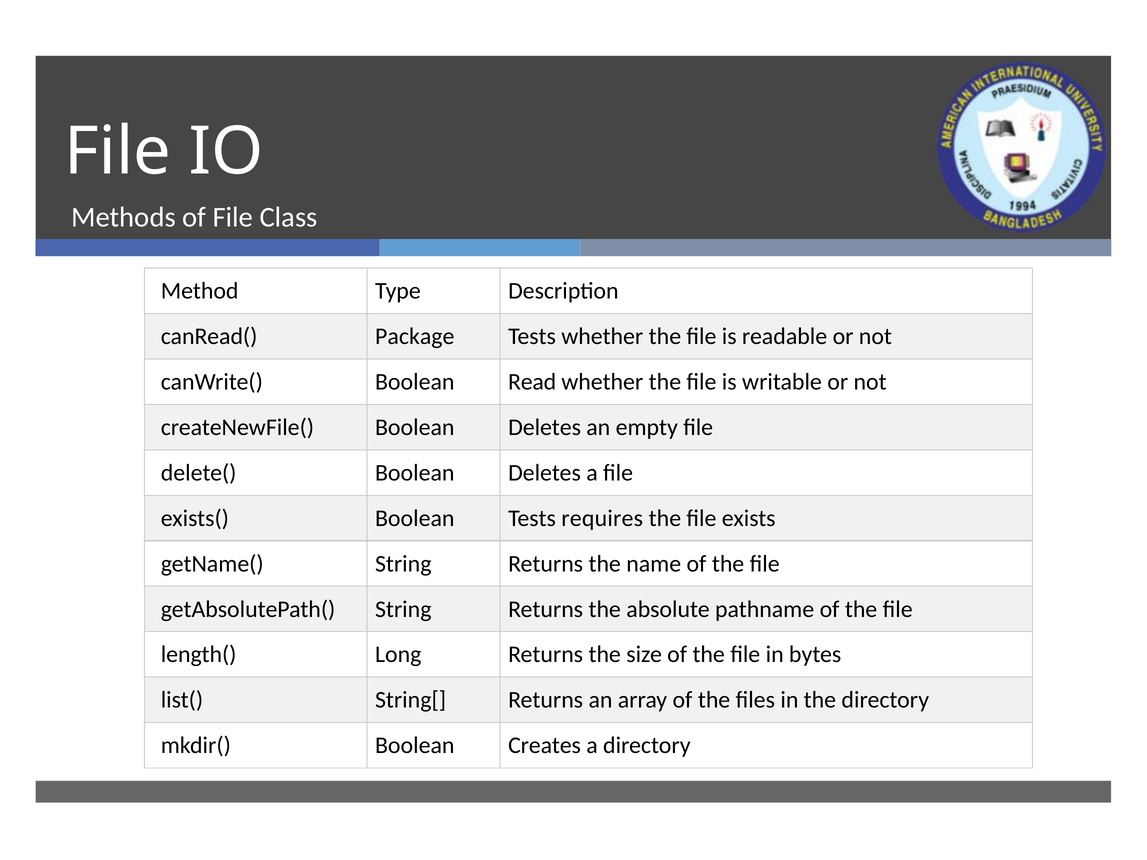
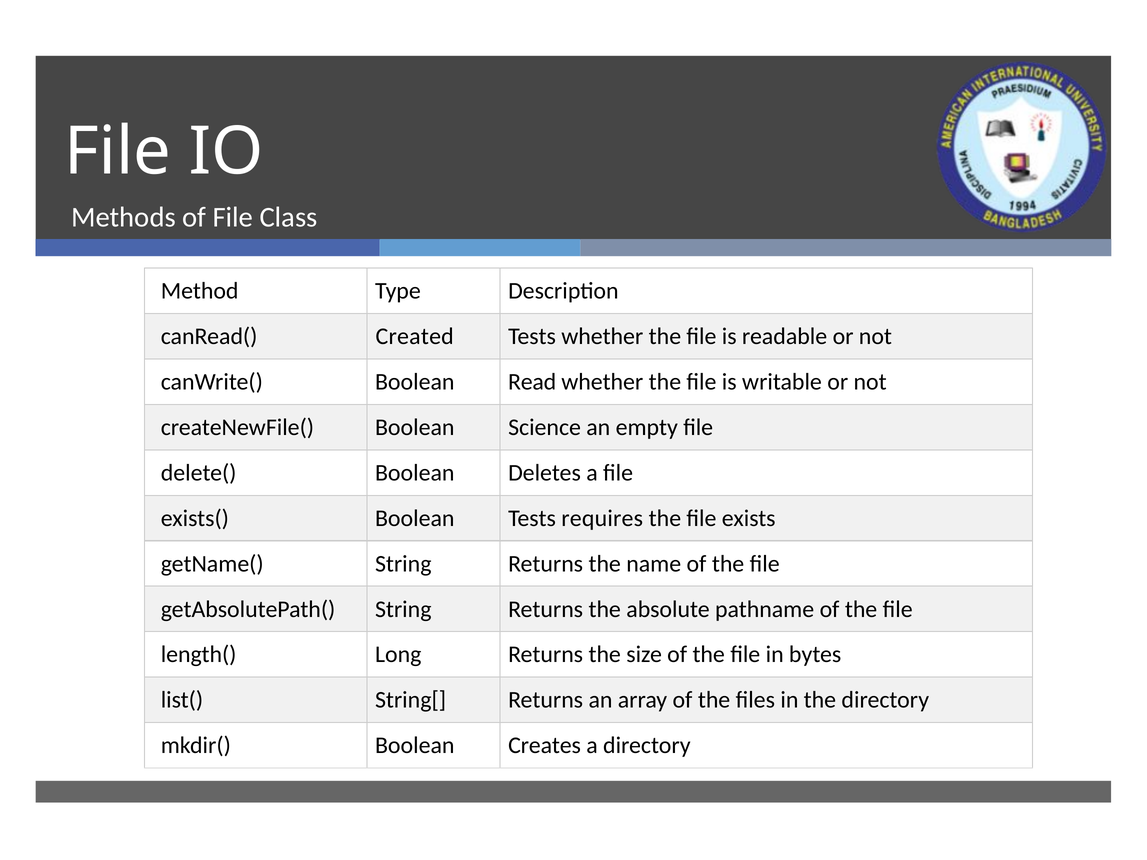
Package: Package -> Created (415, 336)
createNewFile( Boolean Deletes: Deletes -> Science (545, 427)
